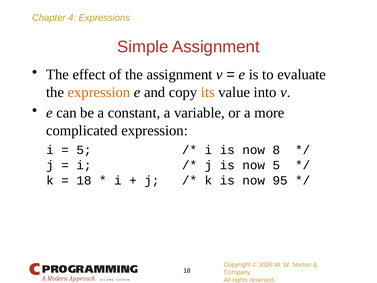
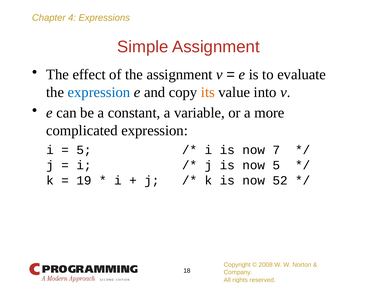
expression colour: orange -> blue (99, 92)
8: 8 -> 7 (276, 150)
18: 18 -> 19 (84, 180)
95: 95 -> 52 (280, 180)
